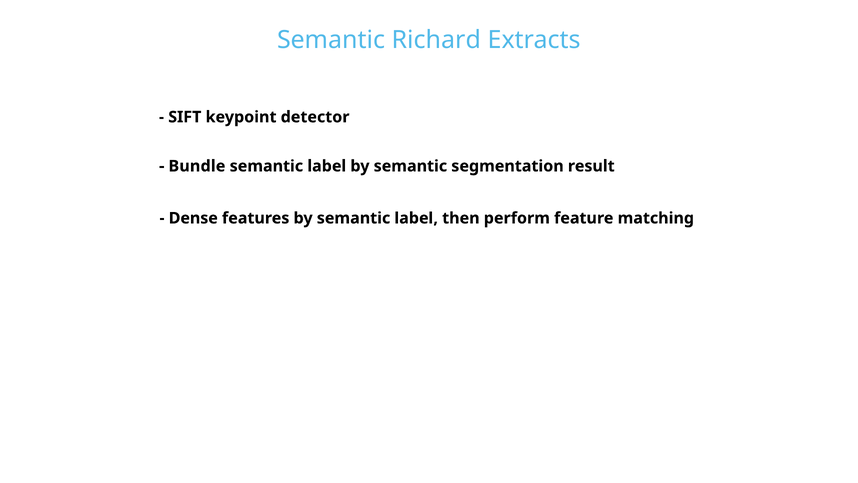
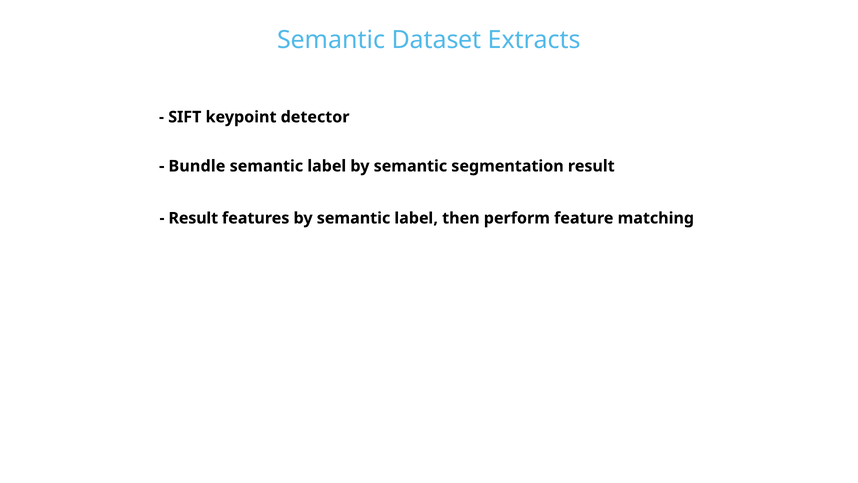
Richard: Richard -> Dataset (437, 40)
Dense: Dense -> Result (193, 218)
